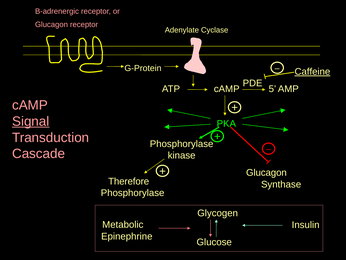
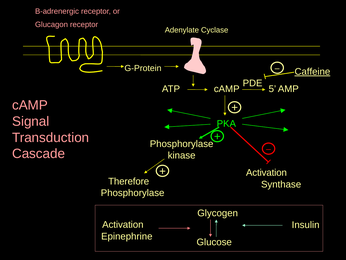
Signal underline: present -> none (31, 121)
Glucagon: Glucagon -> Activation (266, 172)
Metabolic: Metabolic -> Activation (123, 224)
